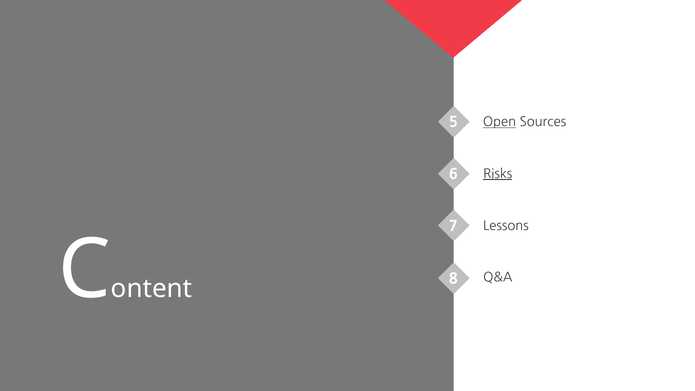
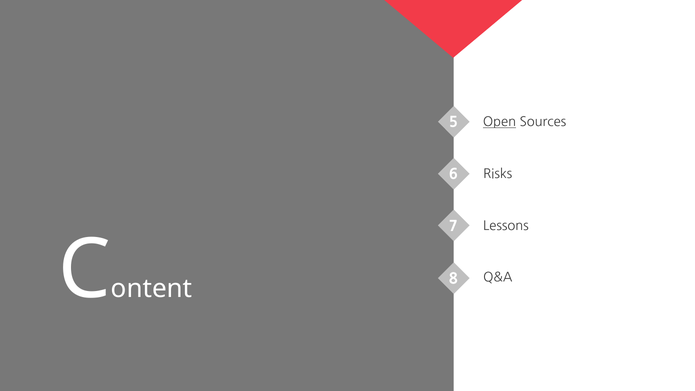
Risks underline: present -> none (498, 174)
